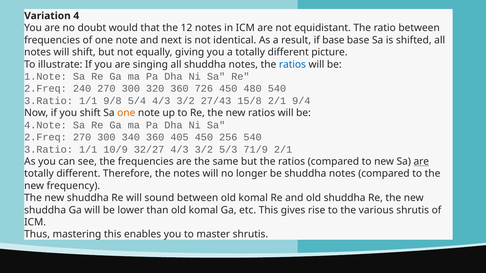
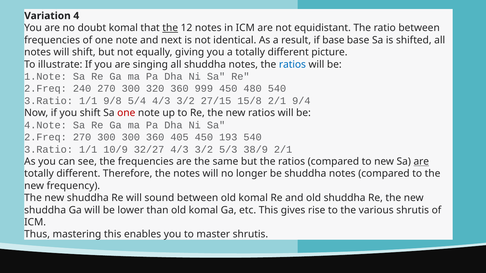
doubt would: would -> komal (123, 28)
the underline: none -> present (170, 28)
726: 726 -> 999 (204, 89)
27/43: 27/43 -> 27/15 (216, 101)
one colour: orange -> red (126, 113)
300 340: 340 -> 300 (131, 137)
256: 256 -> 193 (228, 137)
71/9: 71/9 -> 38/9 (256, 150)
